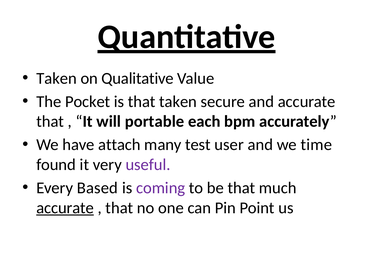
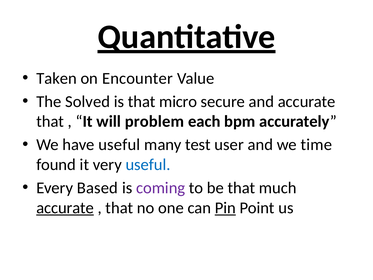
Qualitative: Qualitative -> Encounter (137, 78)
Pocket: Pocket -> Solved (88, 101)
that taken: taken -> micro (178, 101)
portable: portable -> problem (154, 121)
have attach: attach -> useful (119, 145)
useful colour: purple -> blue (148, 164)
Pin underline: none -> present (225, 208)
